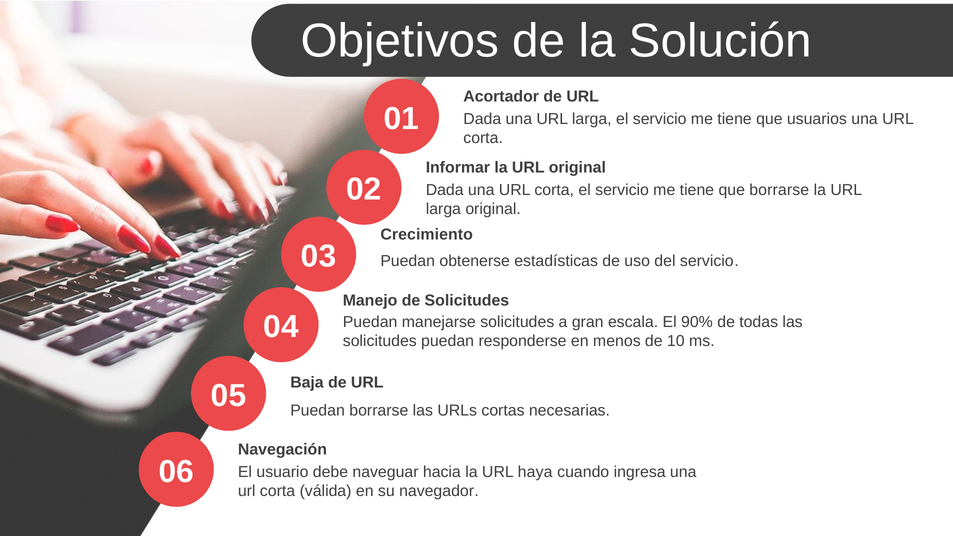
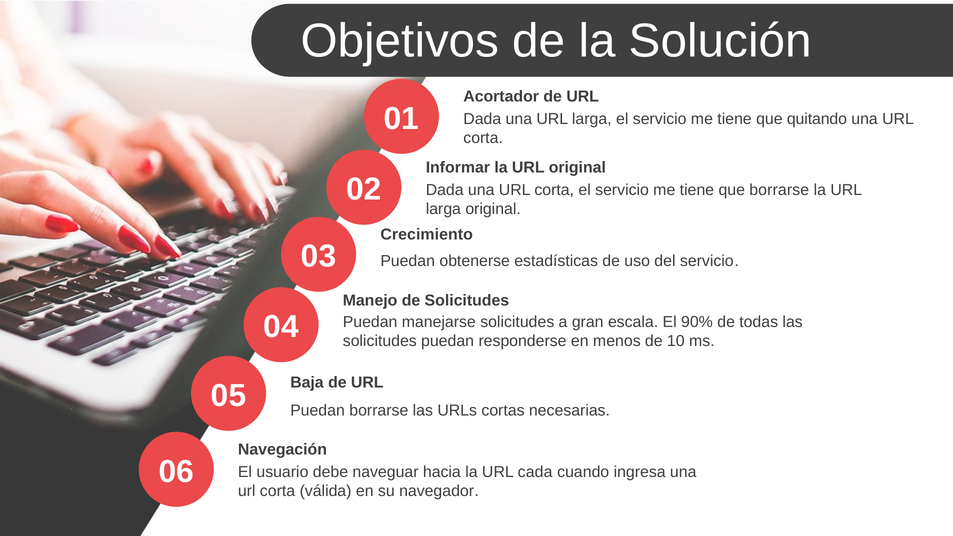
usuarios: usuarios -> quitando (817, 119)
haya: haya -> cada (535, 472)
